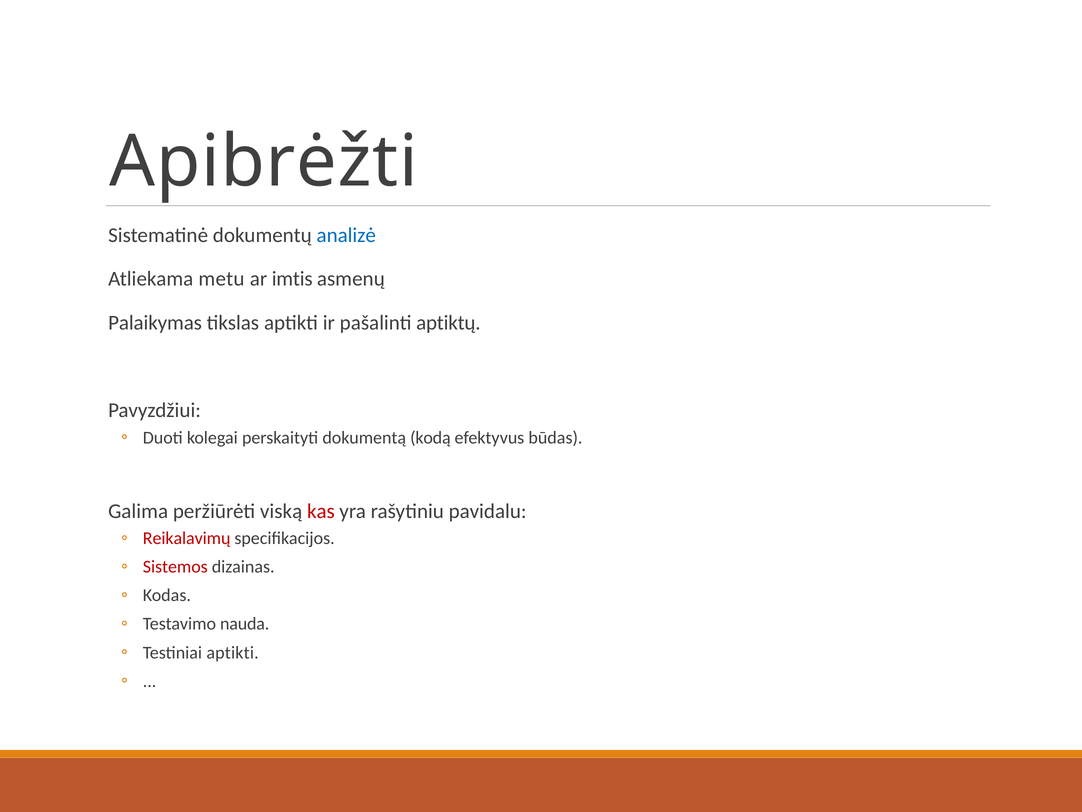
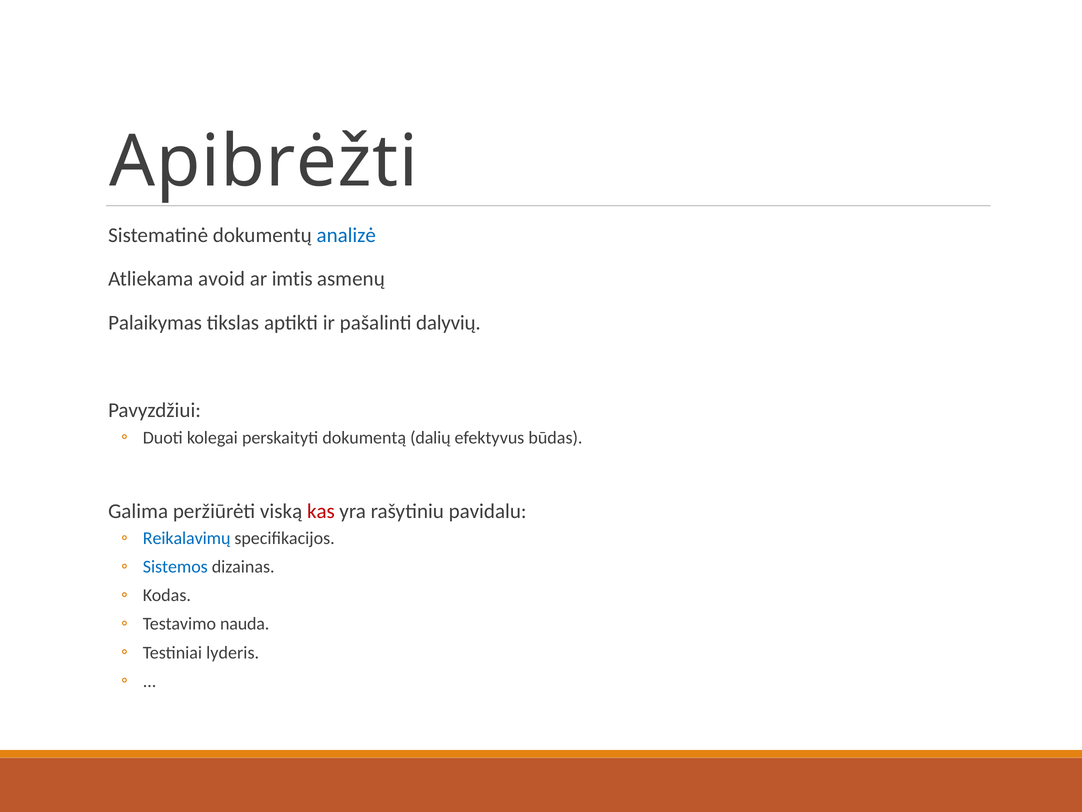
metu: metu -> avoid (222, 279)
aptiktų: aptiktų -> dalyvių (448, 323)
kodą: kodą -> dalių (430, 437)
Reikalavimų colour: red -> blue (187, 538)
Sistemos colour: red -> blue (175, 567)
Testiniai aptikti: aptikti -> lyderis (233, 652)
